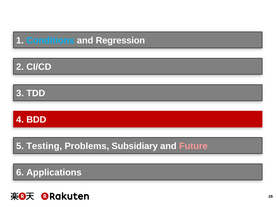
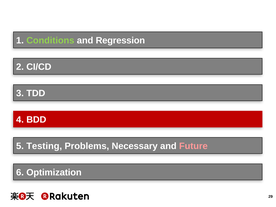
Conditions colour: light blue -> light green (50, 41)
Subsidiary: Subsidiary -> Necessary (135, 146)
Applications: Applications -> Optimization (54, 173)
